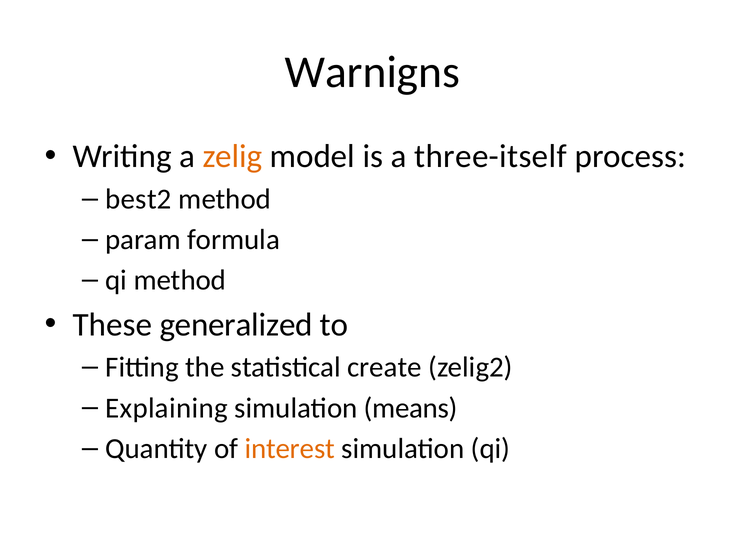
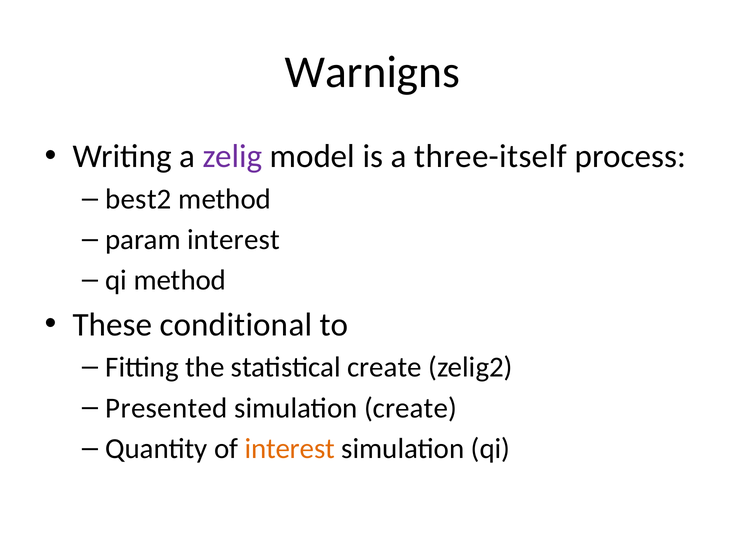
zelig colour: orange -> purple (232, 156)
param formula: formula -> interest (233, 240)
generalized: generalized -> conditional (236, 324)
Explaining: Explaining -> Presented (166, 408)
simulation means: means -> create (411, 408)
